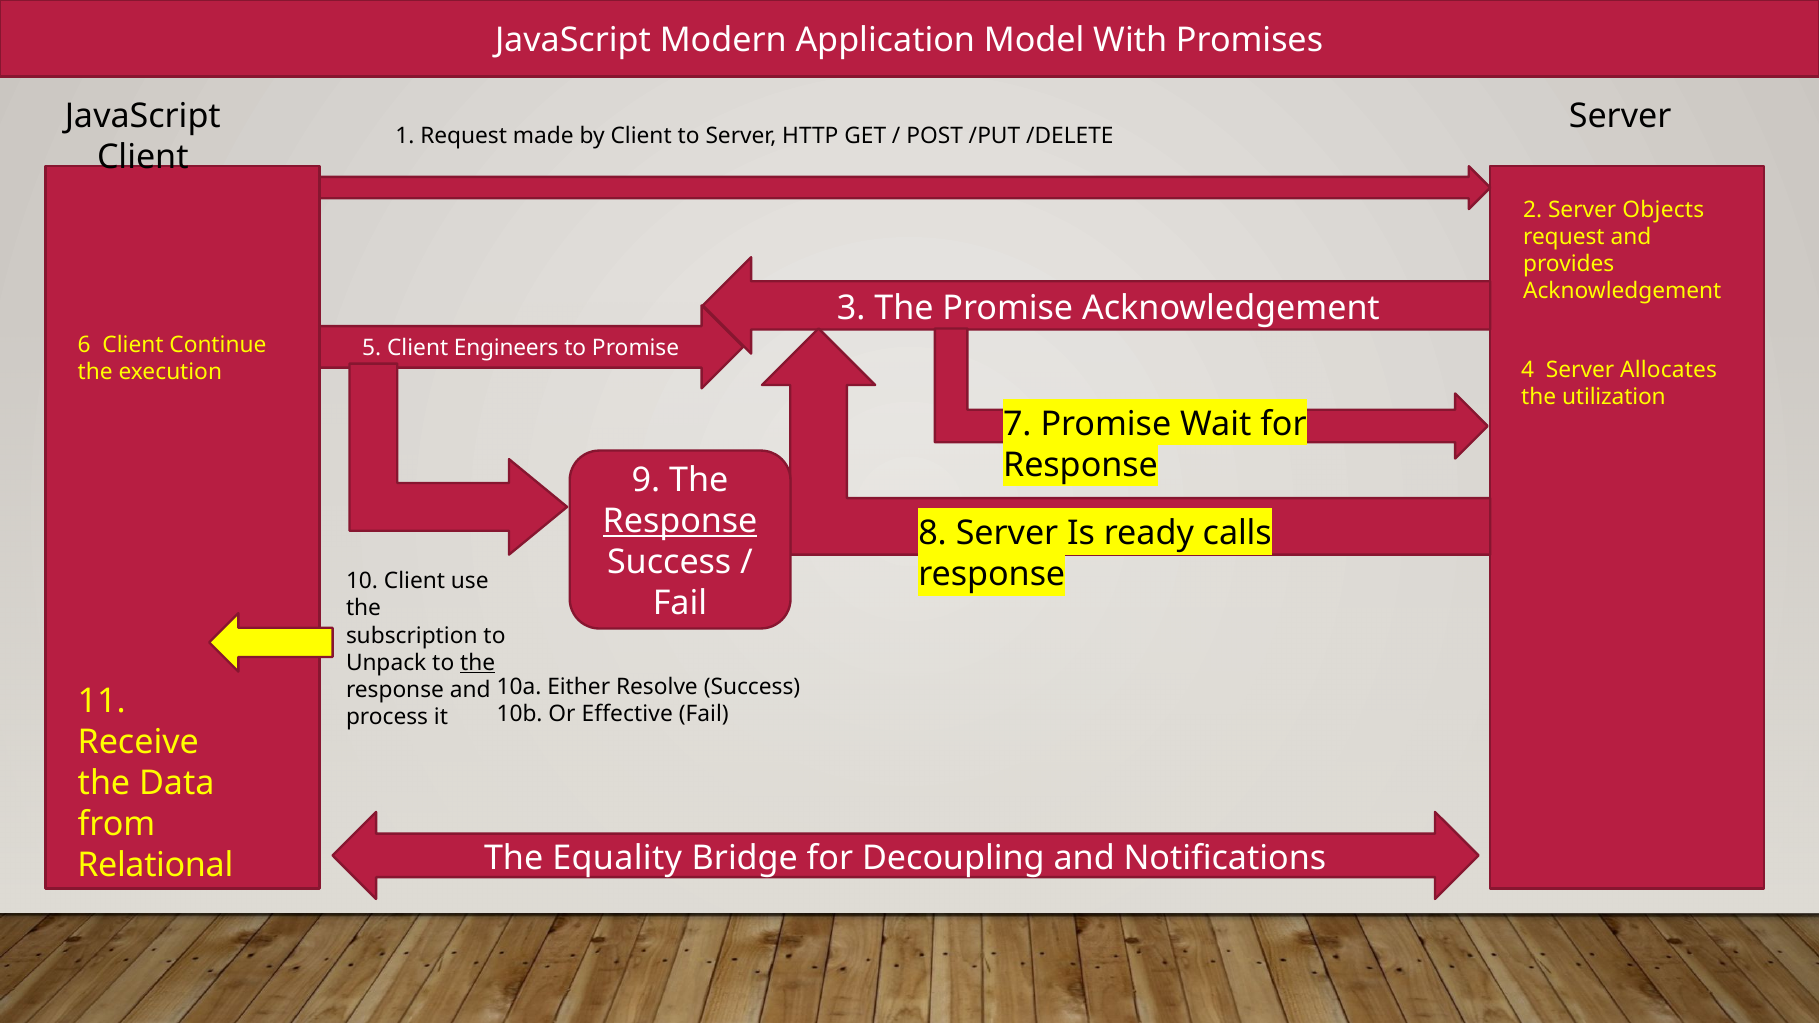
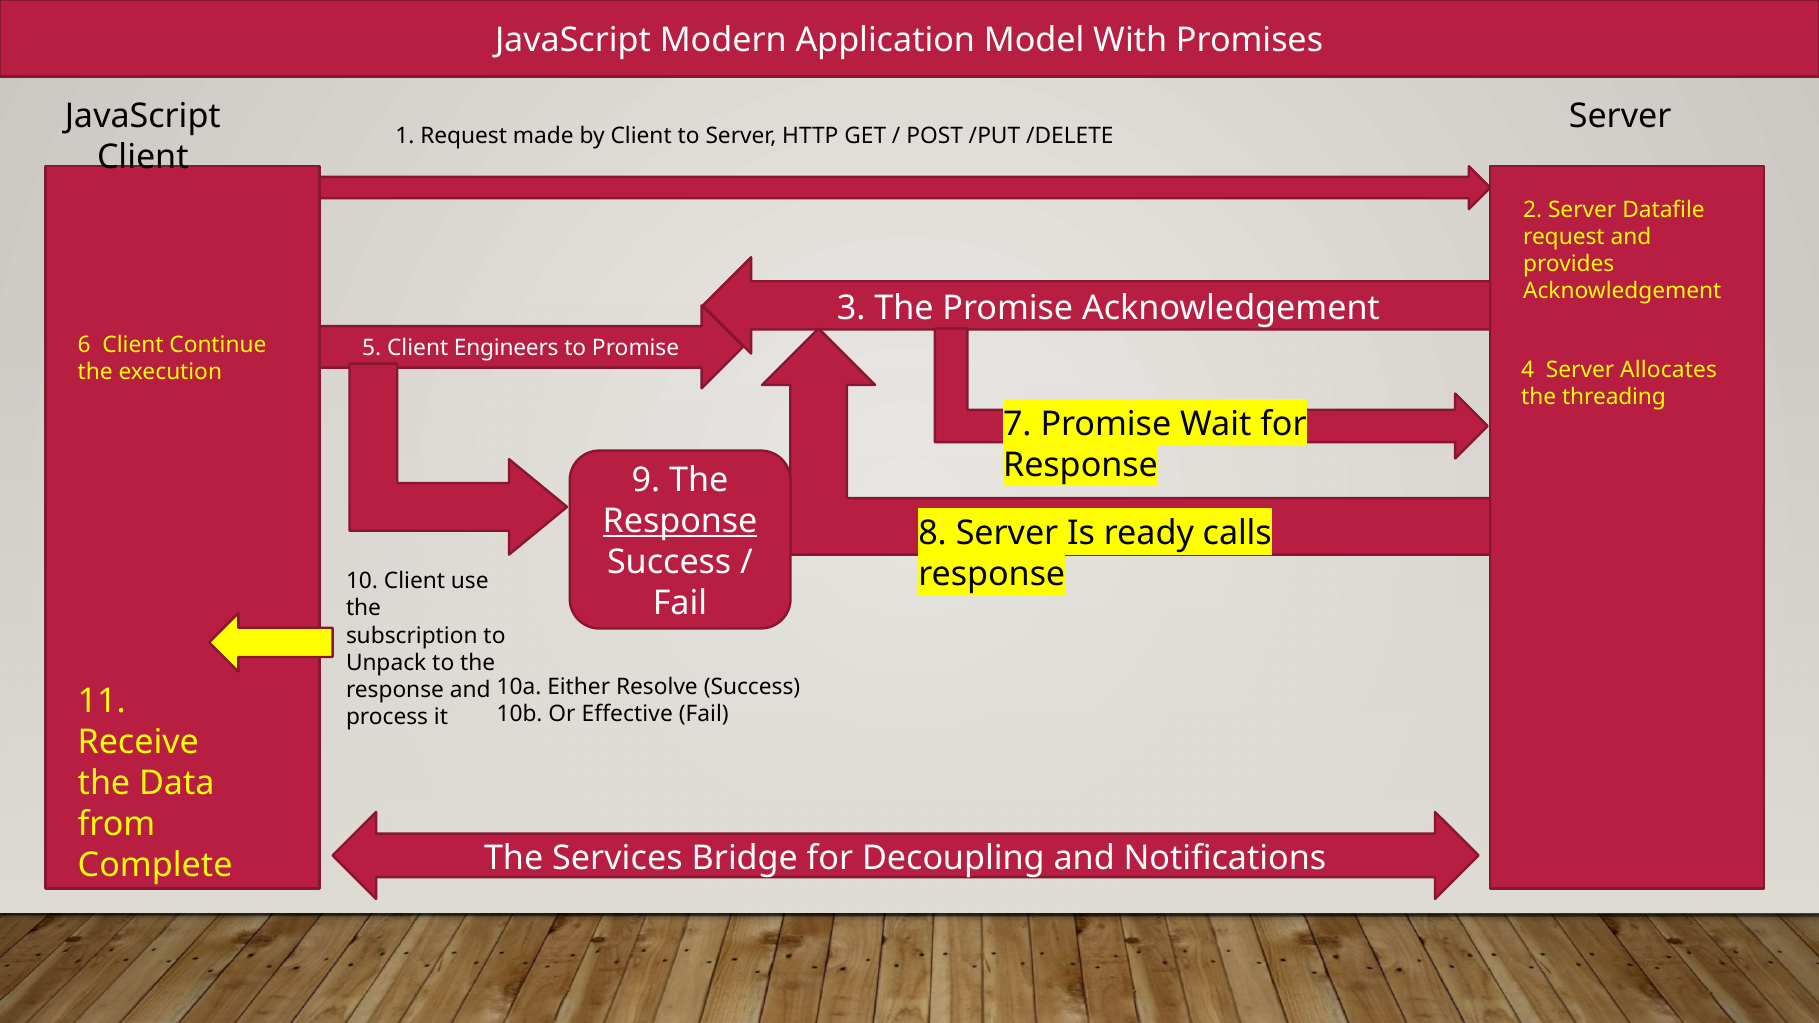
Objects: Objects -> Datafile (1664, 210)
utilization: utilization -> threading (1614, 397)
the underline: present -> none (478, 663)
Relational: Relational -> Complete (155, 865)
Equality: Equality -> Services (617, 858)
